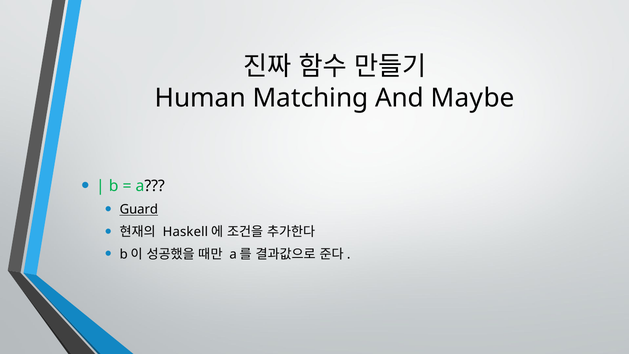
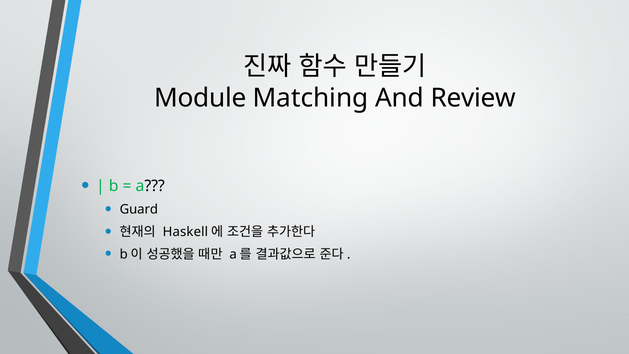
Human: Human -> Module (200, 98)
Maybe: Maybe -> Review (473, 98)
Guard underline: present -> none (139, 209)
